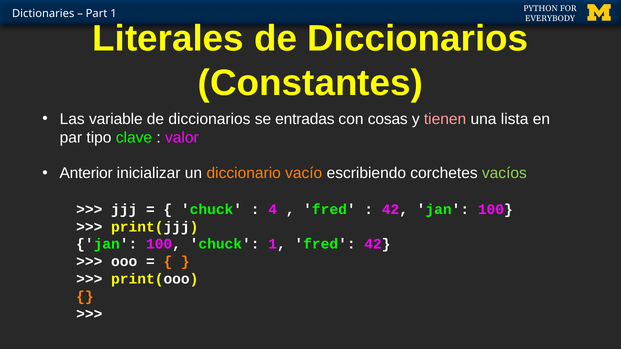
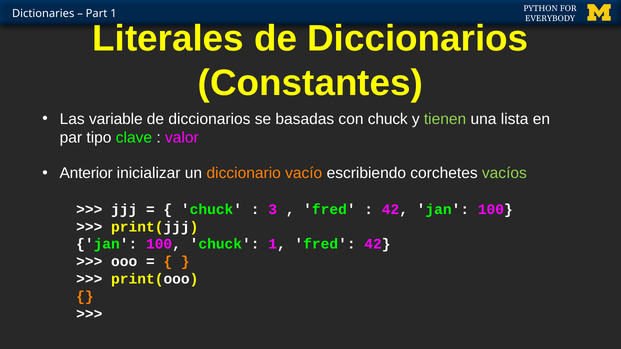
entradas: entradas -> basadas (305, 119)
con cosas: cosas -> chuck (388, 119)
tienen colour: pink -> light green (445, 119)
4: 4 -> 3 (273, 209)
